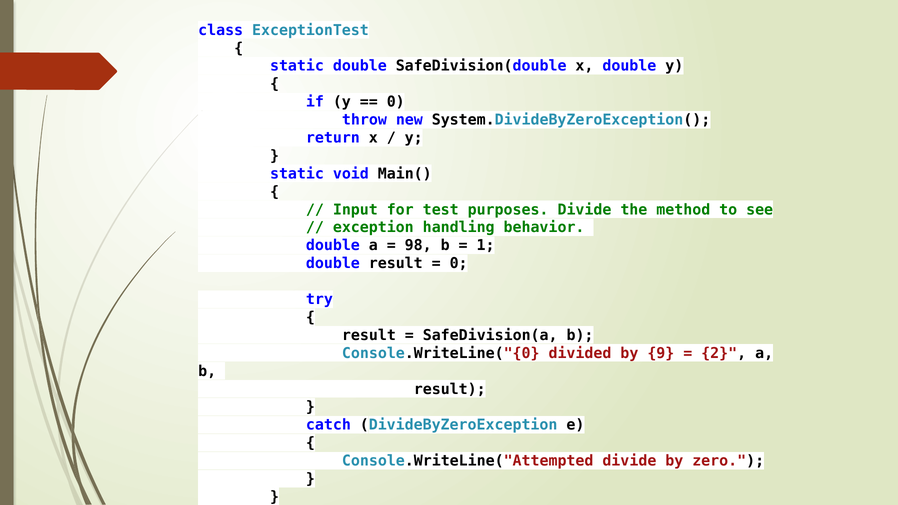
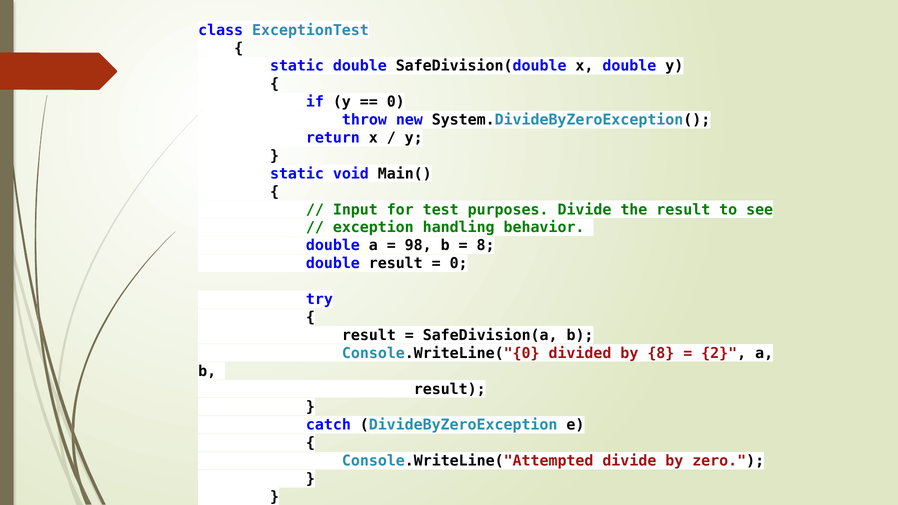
the method: method -> result (683, 210)
1: 1 -> 8 (486, 246)
by 9: 9 -> 8 (661, 353)
